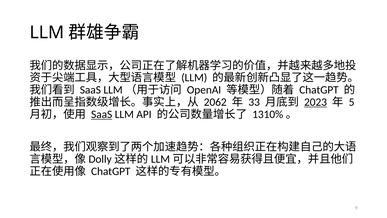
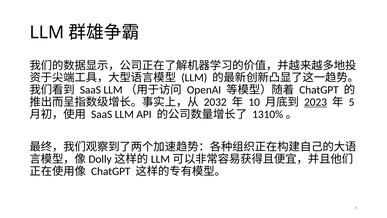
2062: 2062 -> 2032 (215, 102)
33: 33 -> 10 (254, 102)
SaaS underline: present -> none (102, 114)
